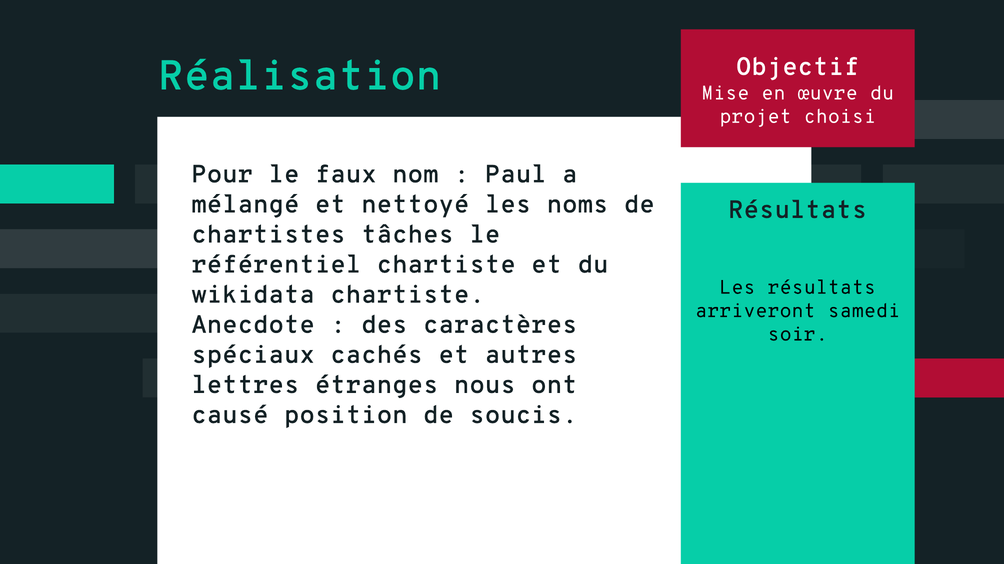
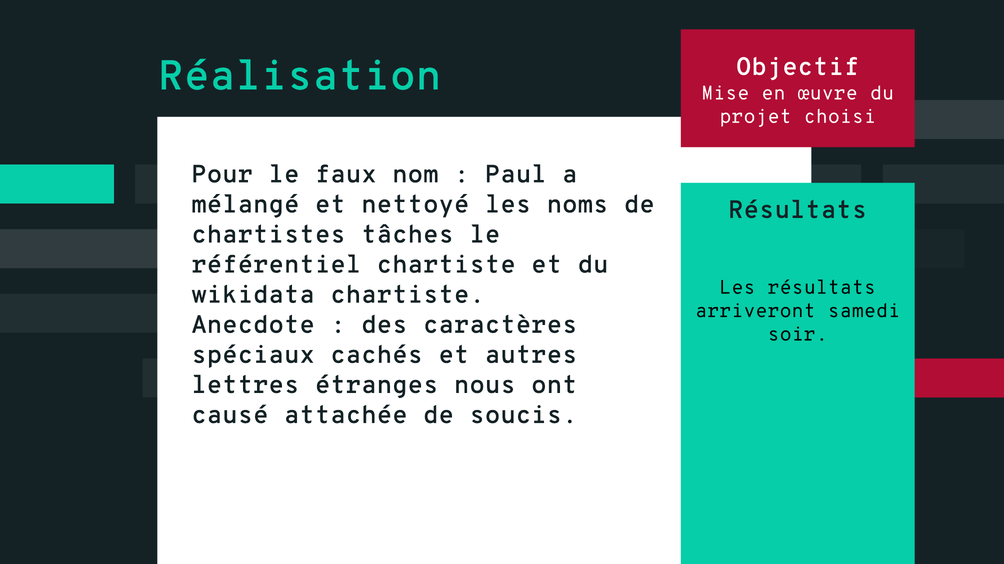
position: position -> attachée (346, 415)
